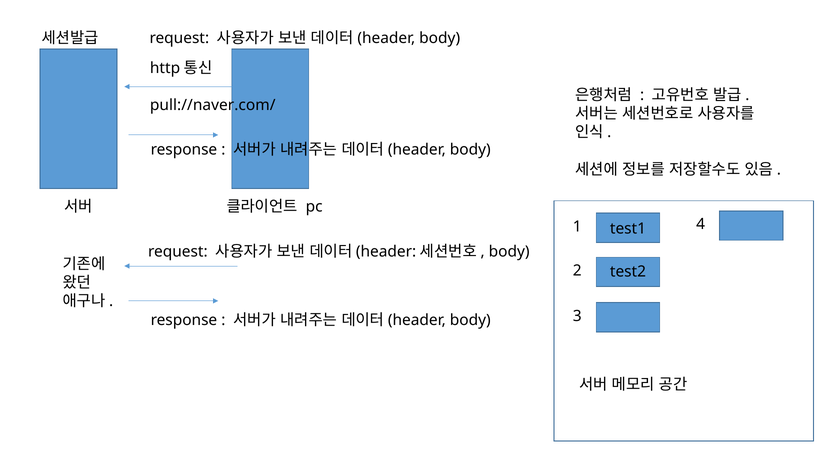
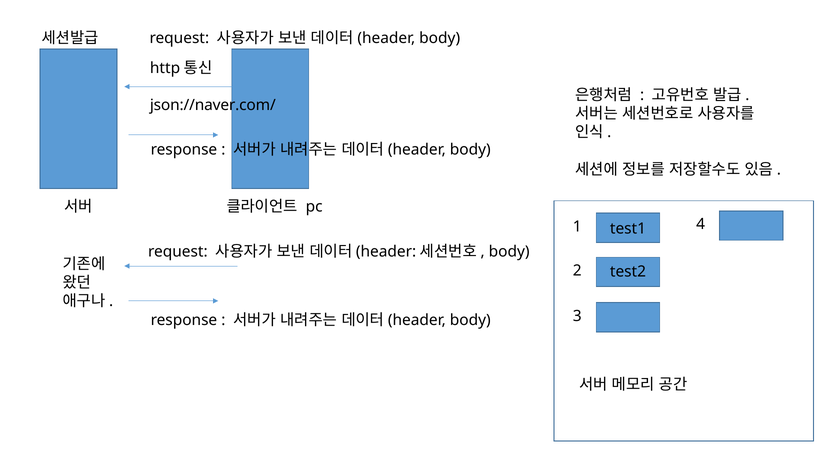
pull://naver.com/: pull://naver.com/ -> json://naver.com/ (213, 105)
